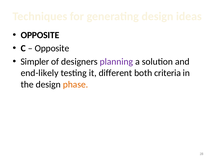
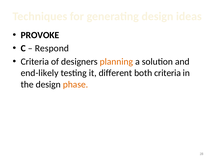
OPPOSITE: OPPOSITE -> PROVOKE (40, 35)
Opposite: Opposite -> Respond (52, 48)
Simpler: Simpler -> Criteria (35, 62)
planning colour: purple -> orange (116, 62)
